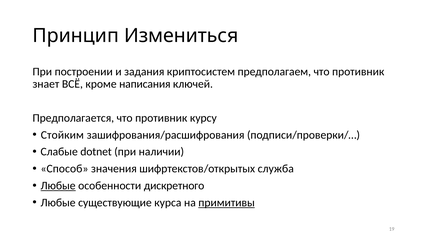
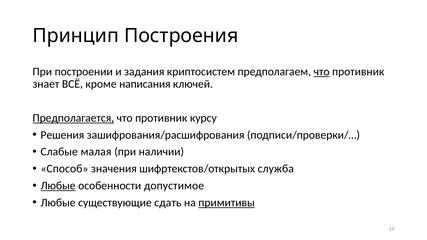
Измениться: Измениться -> Построения (181, 36)
что underline: none -> present (322, 72)
Предполагается underline: none -> present (73, 118)
Стойким: Стойким -> Решения (62, 135)
dotnet: dotnet -> малая (96, 152)
дискретного: дискретного -> допустимое (174, 186)
курса: курса -> сдать (168, 203)
